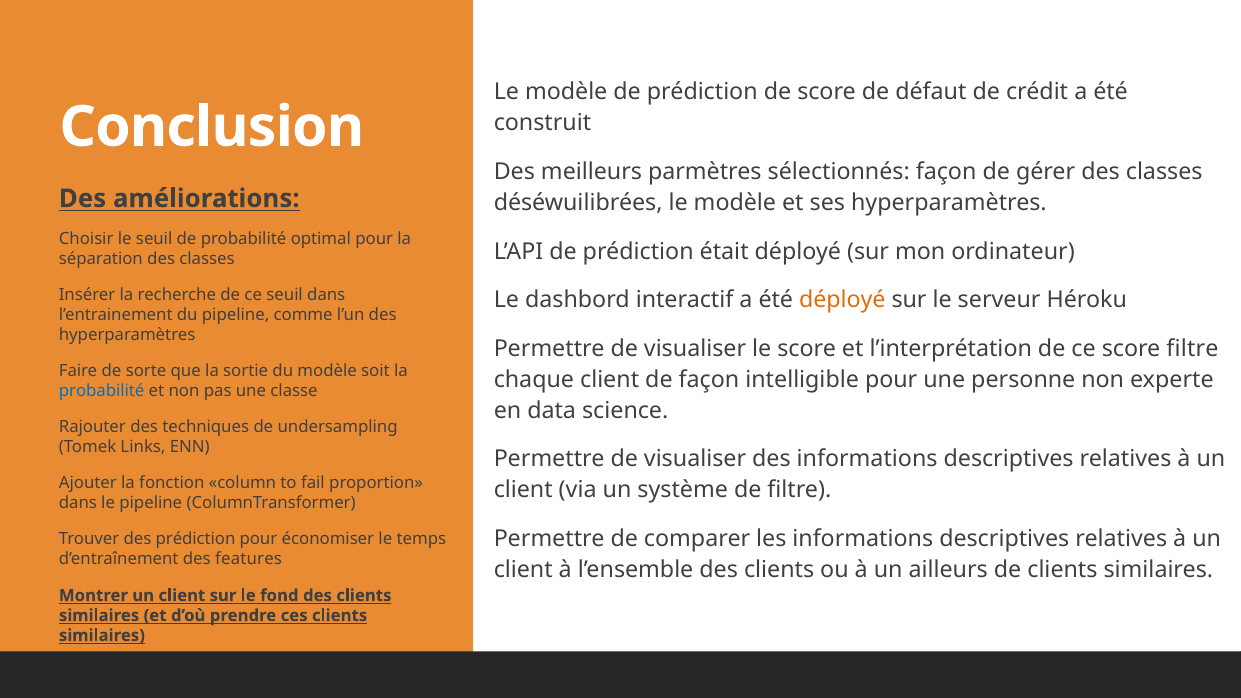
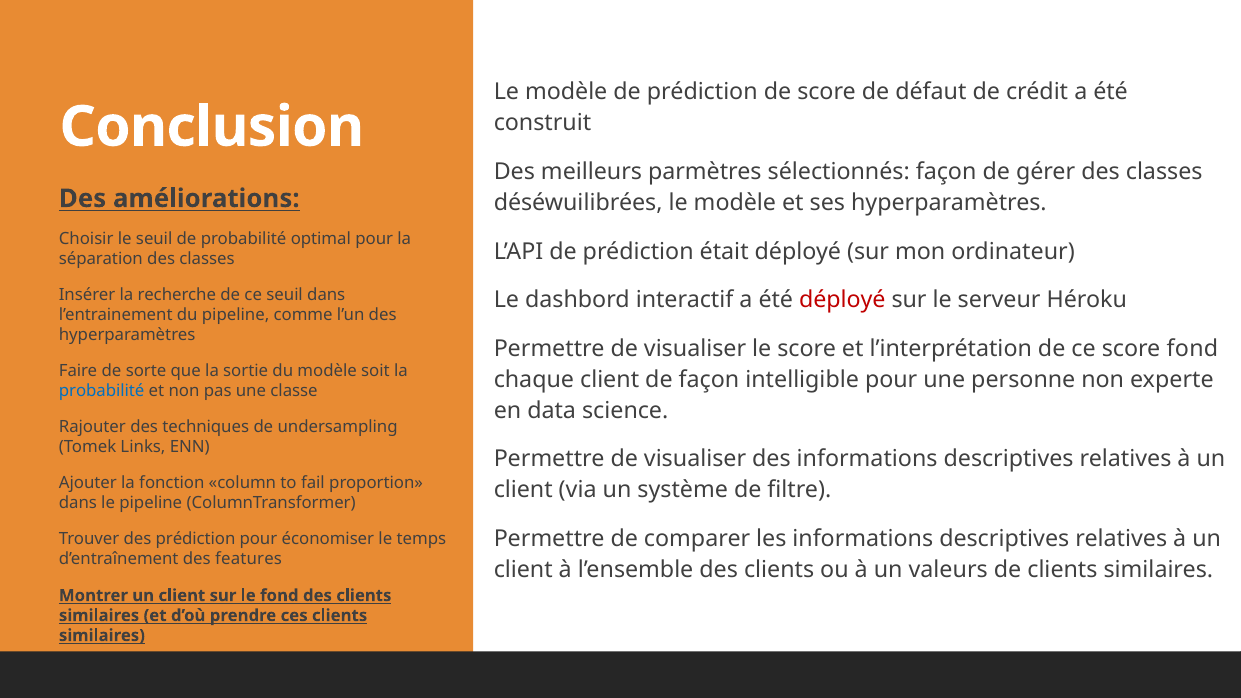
déployé colour: orange -> red (842, 300)
score filtre: filtre -> fond (1192, 349)
ailleurs: ailleurs -> valeurs (948, 569)
